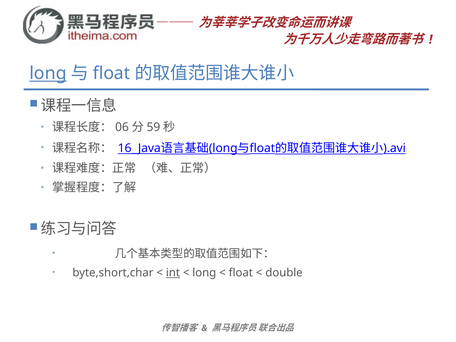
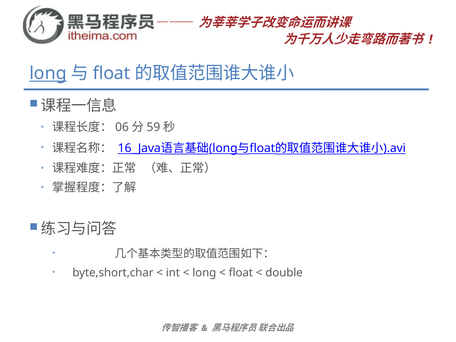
int underline: present -> none (173, 273)
